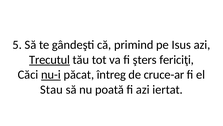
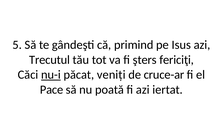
Trecutul underline: present -> none (50, 60)
întreg: întreg -> veniți (111, 74)
Stau: Stau -> Pace (52, 89)
